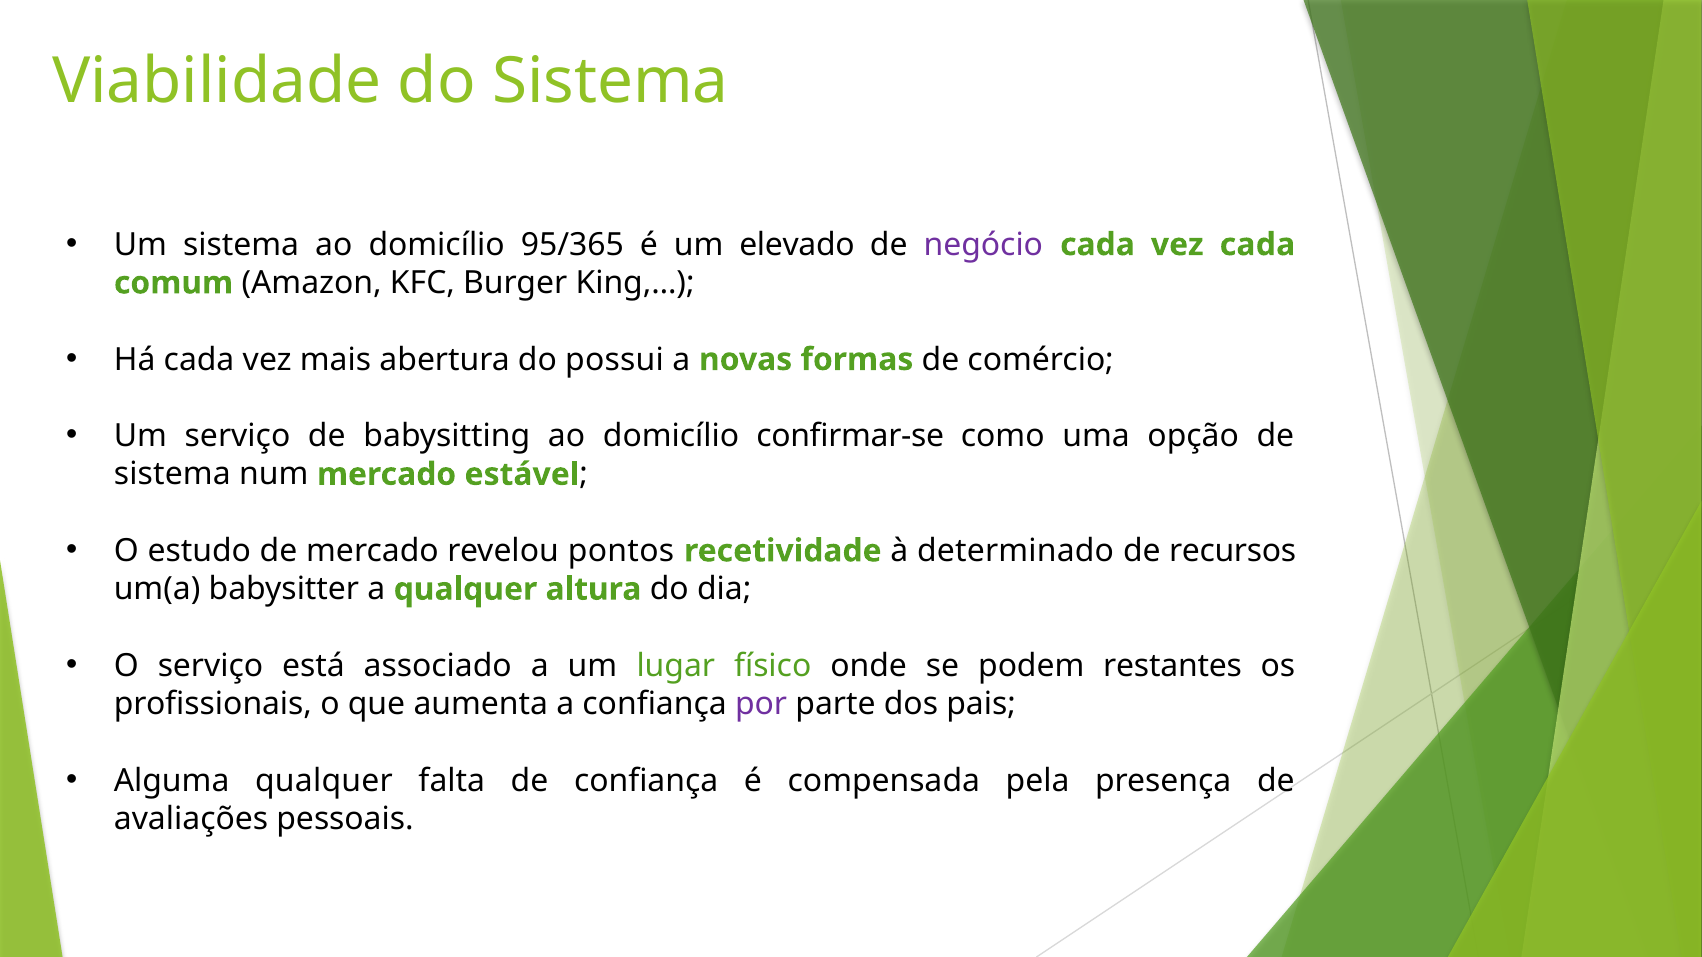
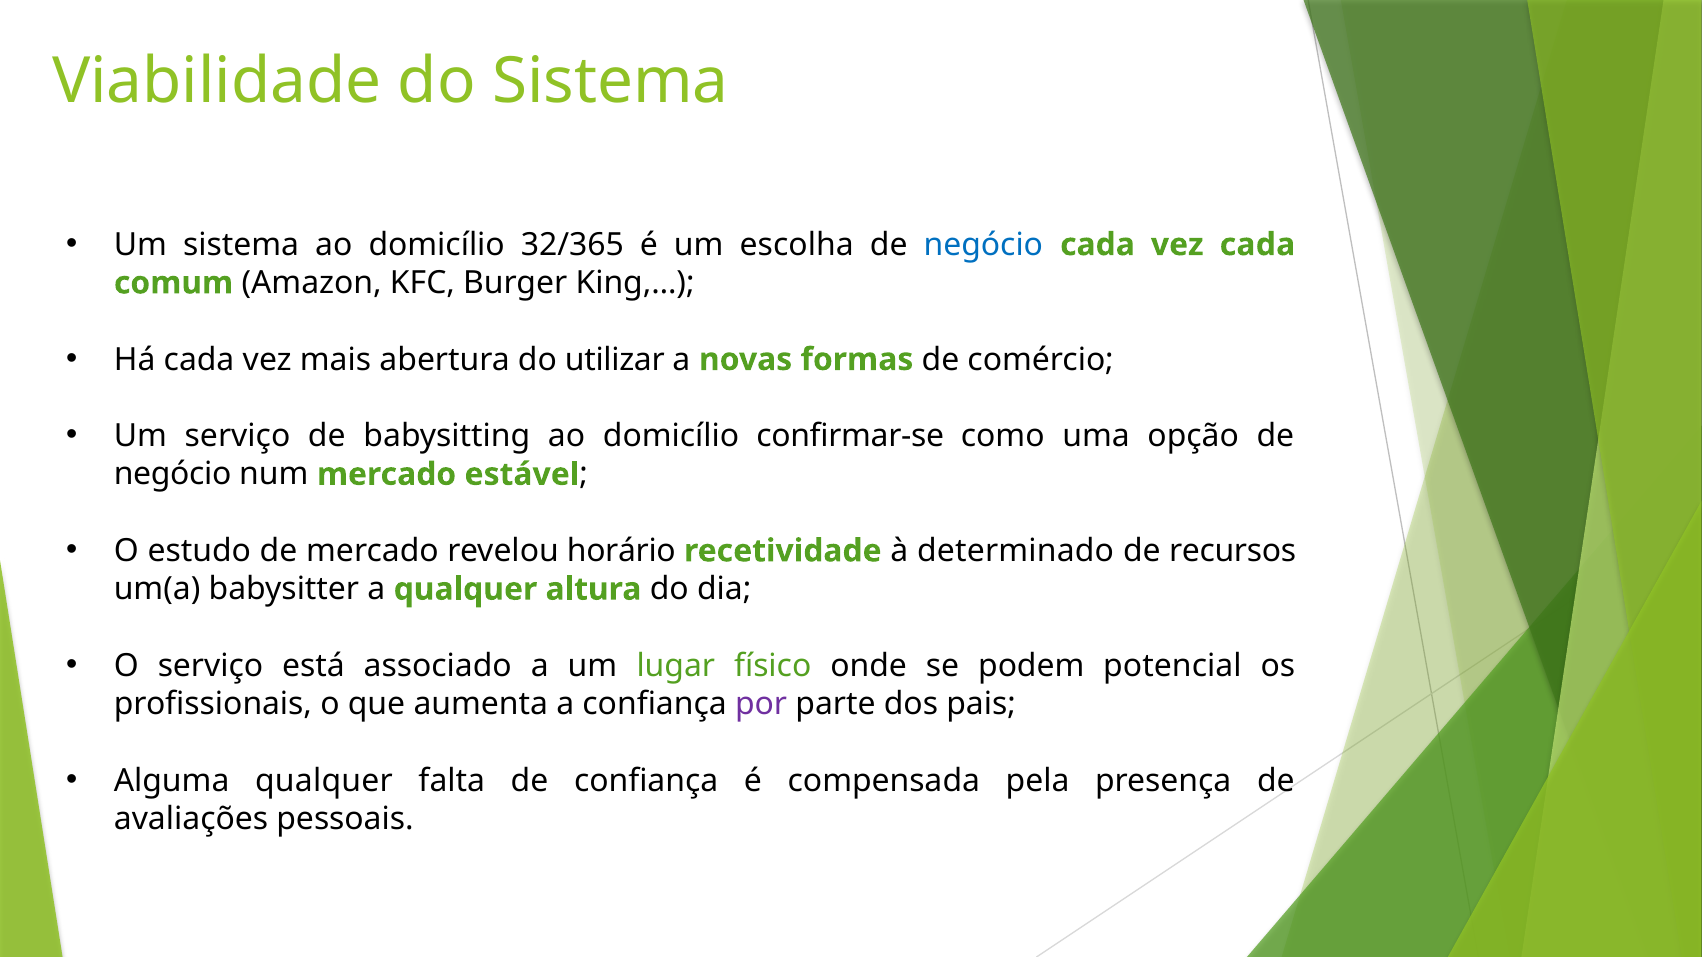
95/365: 95/365 -> 32/365 (572, 245)
elevado: elevado -> escolha (797, 245)
negócio colour: purple -> blue (983, 245)
possui: possui -> utilizar (615, 360)
sistema: sistema -> negócio (173, 475)
pontos: pontos -> horário (621, 551)
restantes: restantes -> potencial (1172, 666)
